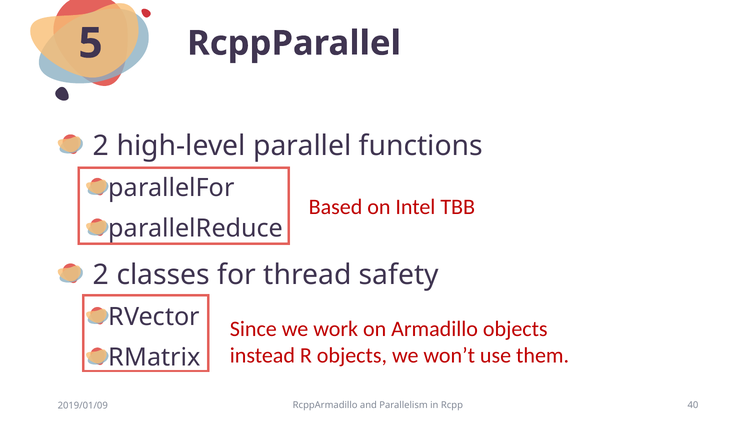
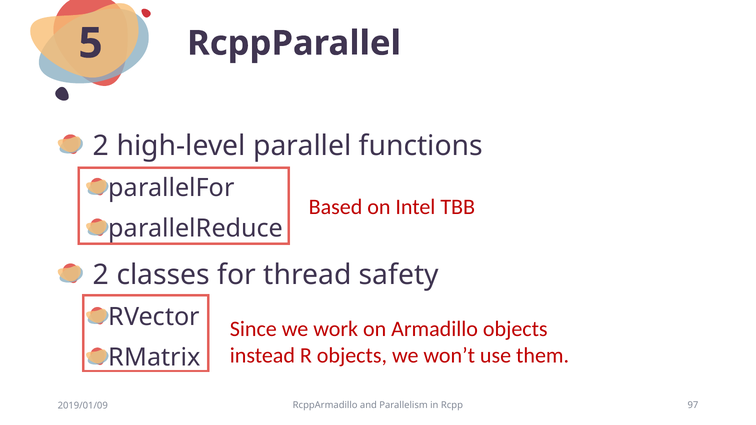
40: 40 -> 97 (693, 405)
